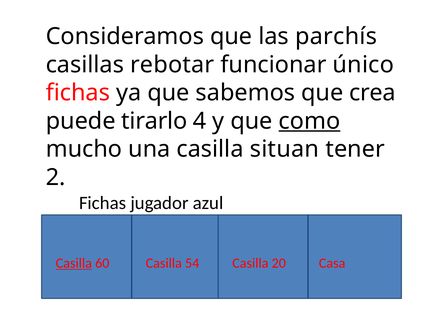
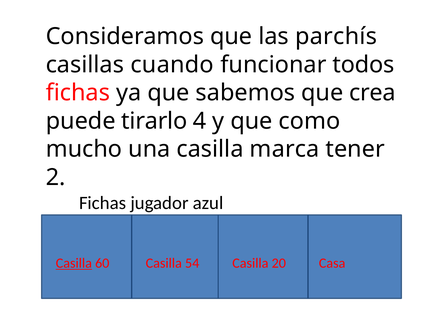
rebotar: rebotar -> cuando (172, 65)
único: único -> todos (363, 65)
como underline: present -> none (309, 121)
situan: situan -> marca (285, 149)
